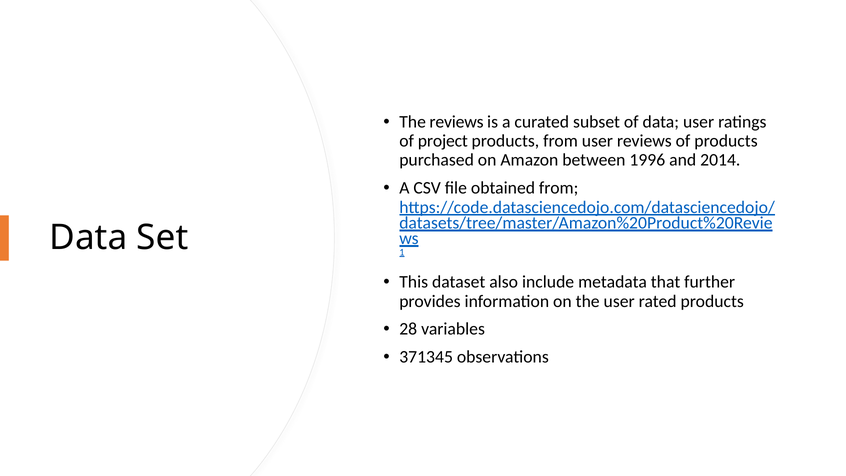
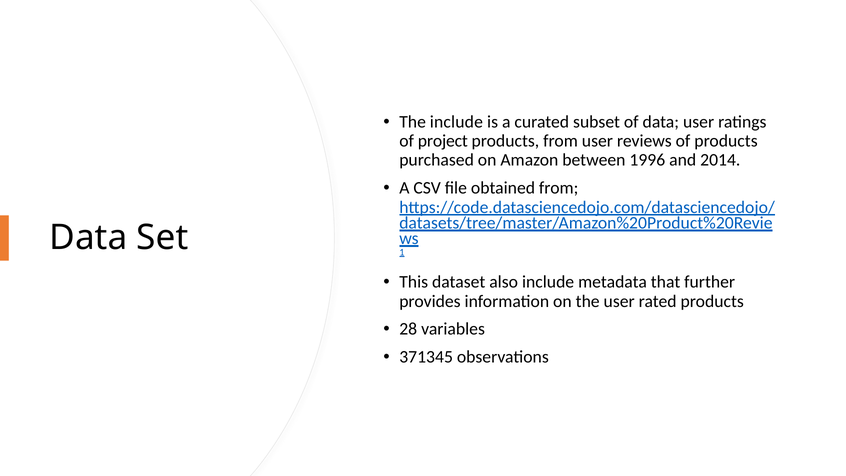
The reviews: reviews -> include (456, 122)
